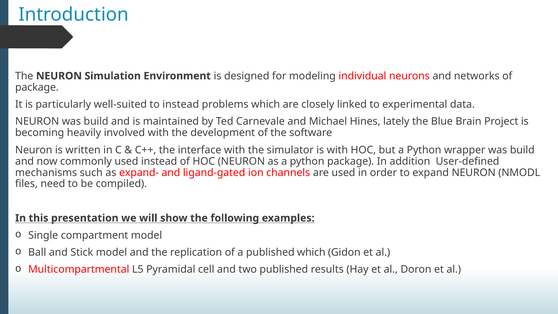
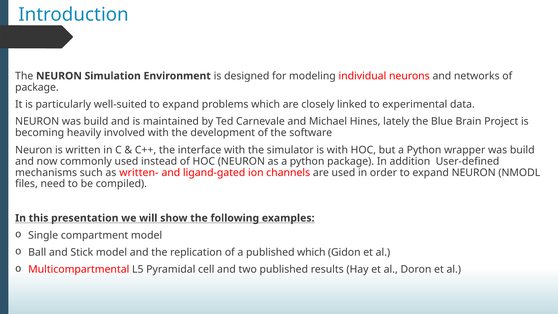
well-suited to instead: instead -> expand (181, 104)
expand-: expand- -> written- (139, 172)
